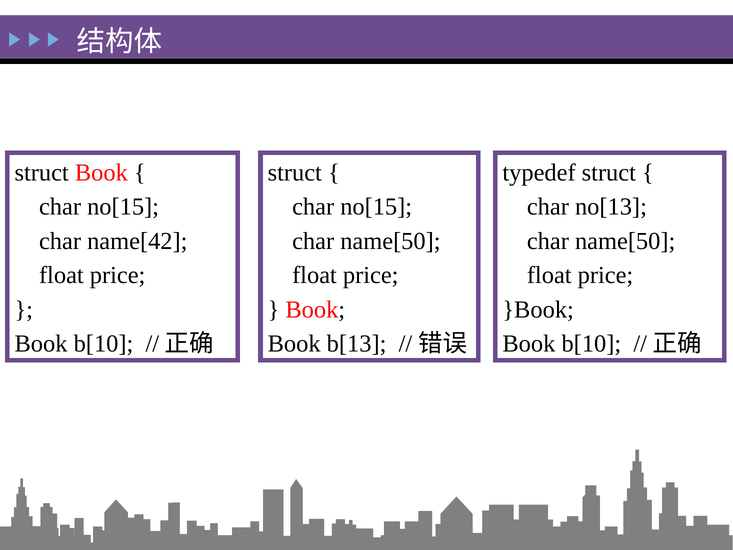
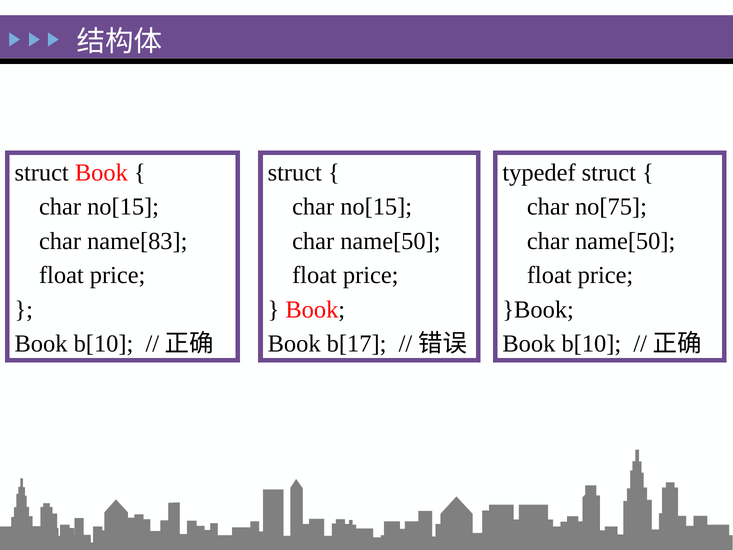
no[13: no[13 -> no[75 (611, 207)
name[42: name[42 -> name[83 (137, 241)
b[13: b[13 -> b[17 (357, 344)
